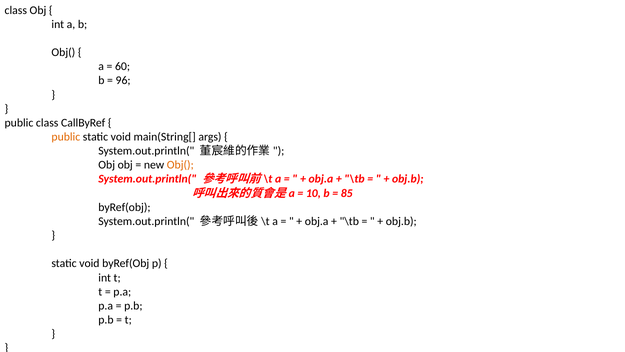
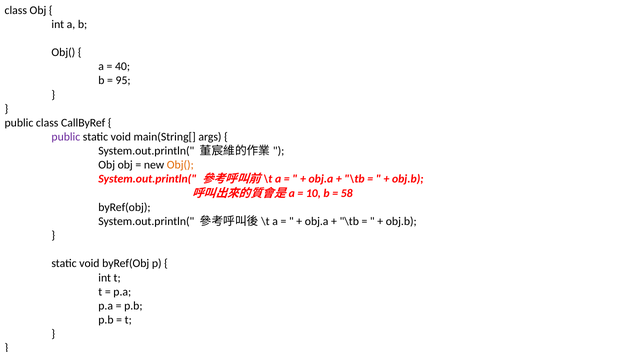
60: 60 -> 40 (123, 66)
96: 96 -> 95 (123, 80)
public colour: orange -> purple (66, 137)
85: 85 -> 58 (347, 193)
